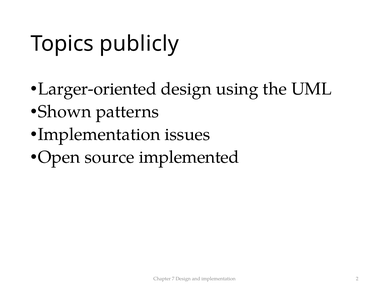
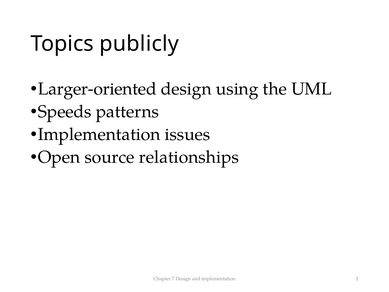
Shown: Shown -> Speeds (65, 112)
implemented: implemented -> relationships (189, 157)
